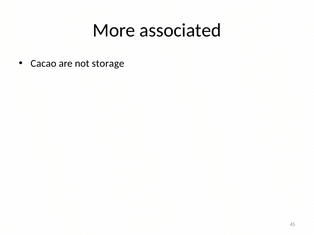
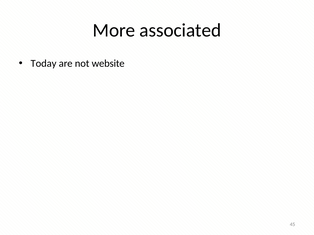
Cacao: Cacao -> Today (44, 64)
storage: storage -> website (108, 64)
